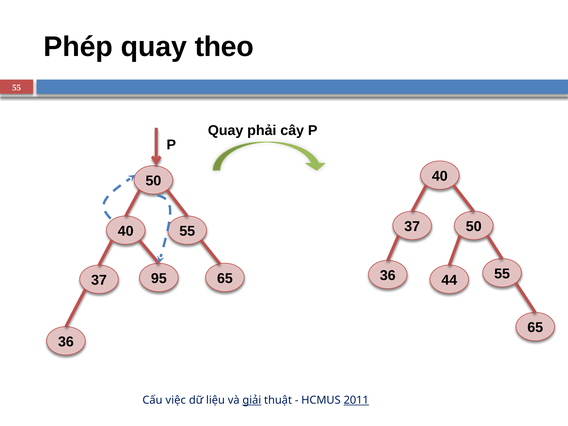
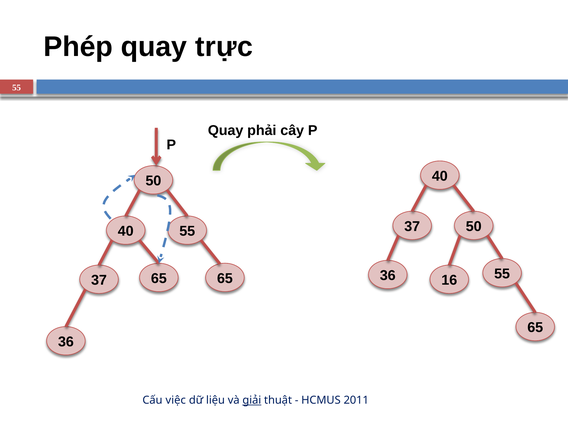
theo: theo -> trực (224, 47)
44: 44 -> 16 (449, 280)
37 95: 95 -> 65 (159, 278)
2011 underline: present -> none (356, 400)
